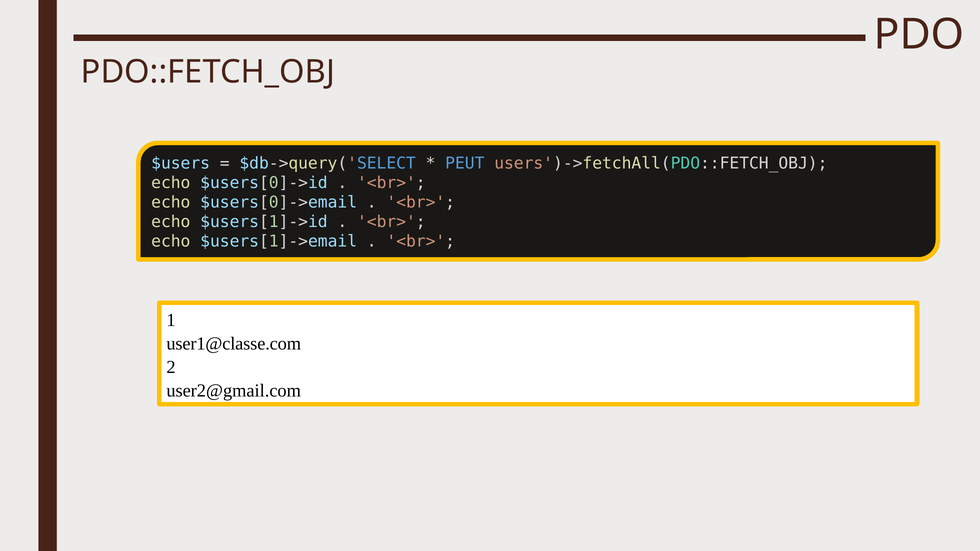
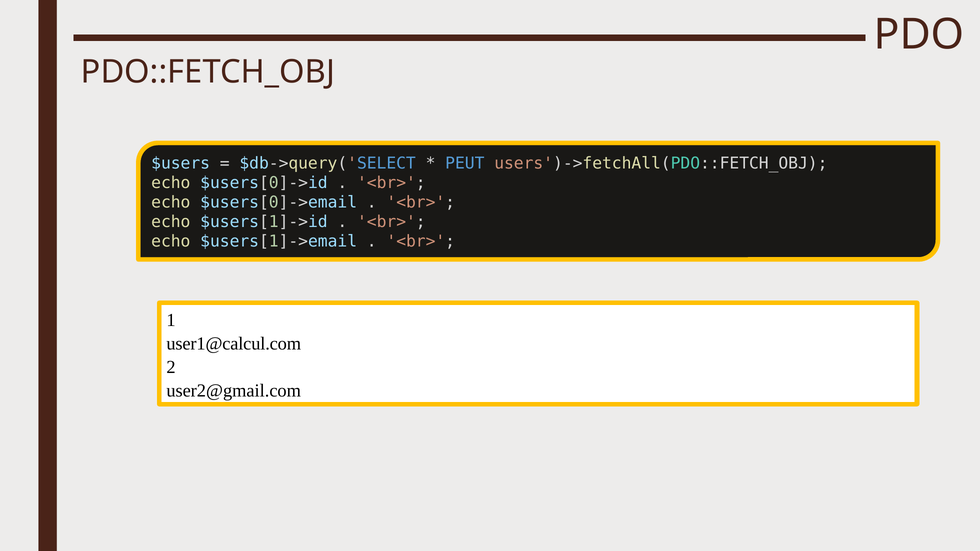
user1@classe.com: user1@classe.com -> user1@calcul.com (234, 344)
